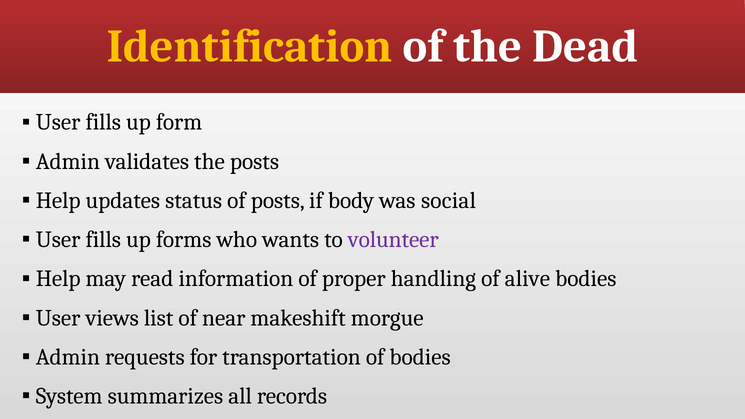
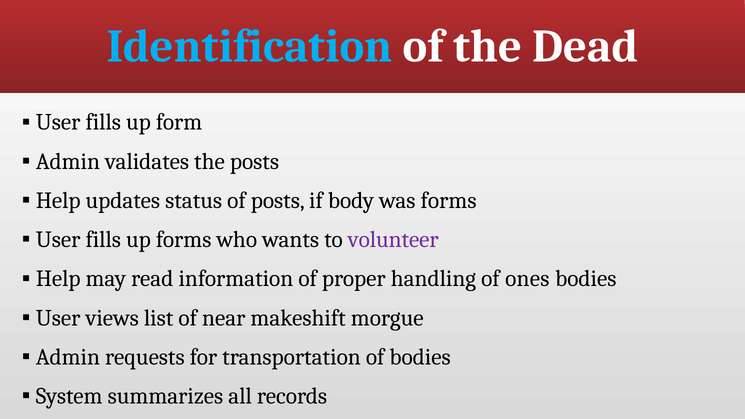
Identification colour: yellow -> light blue (250, 46)
was social: social -> forms (449, 201)
alive: alive -> ones (527, 279)
